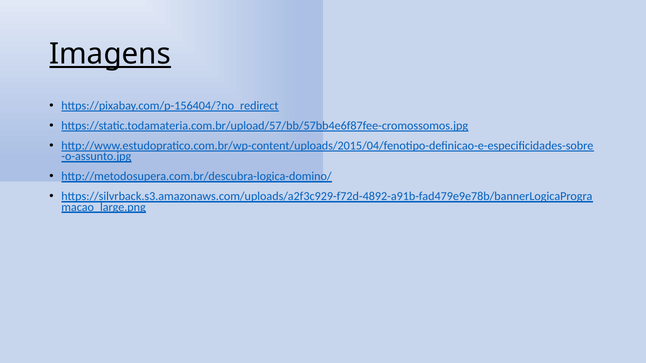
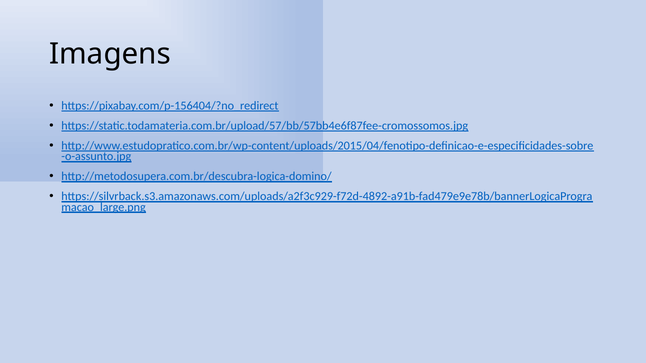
Imagens underline: present -> none (110, 54)
